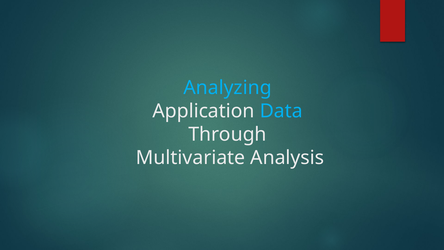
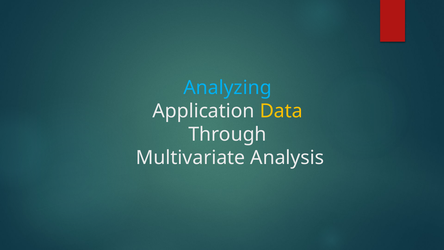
Data colour: light blue -> yellow (281, 111)
